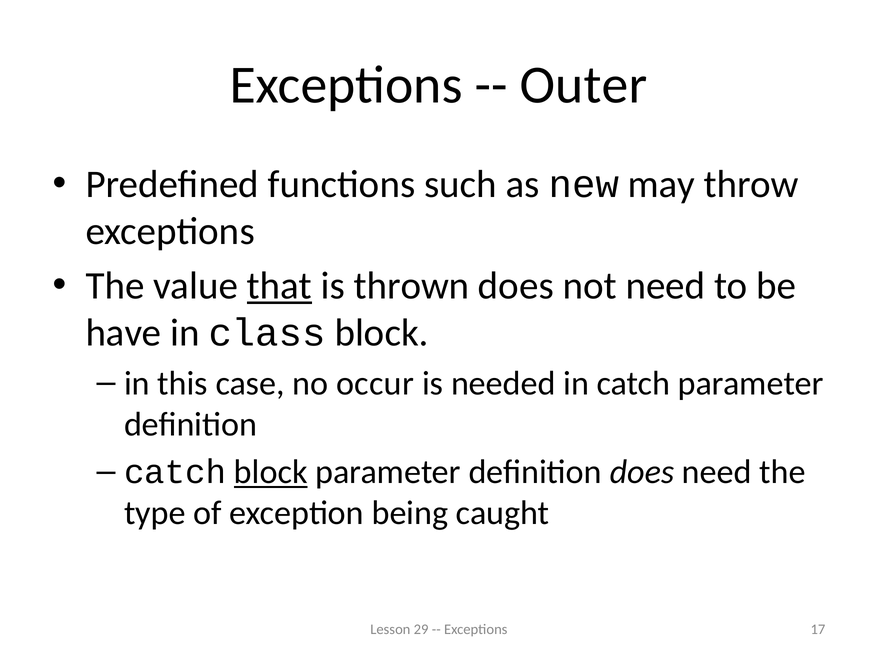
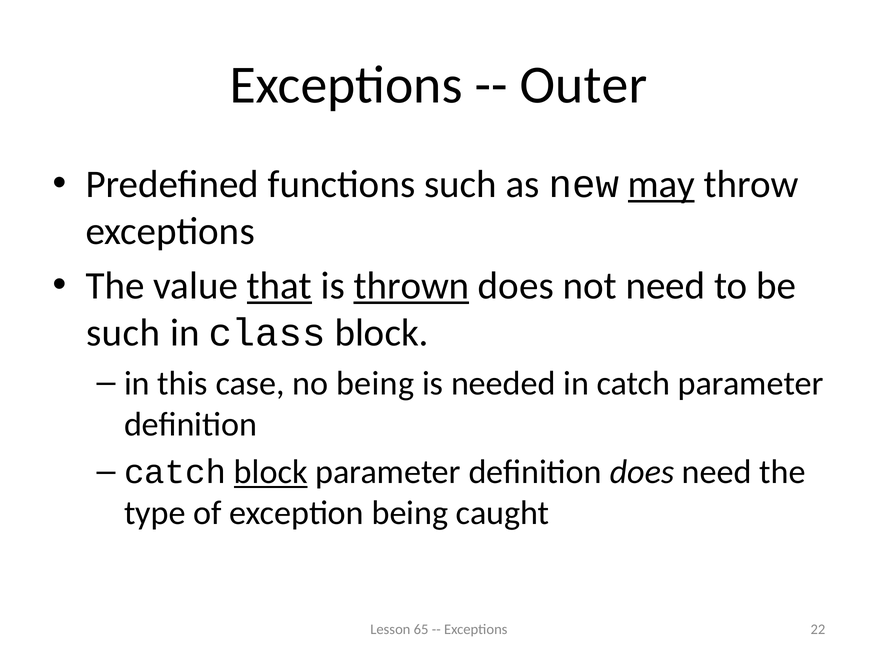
may underline: none -> present (661, 184)
thrown underline: none -> present (411, 286)
have: have -> such (123, 333)
no occur: occur -> being (375, 383)
29: 29 -> 65 (421, 629)
17: 17 -> 22 (818, 629)
